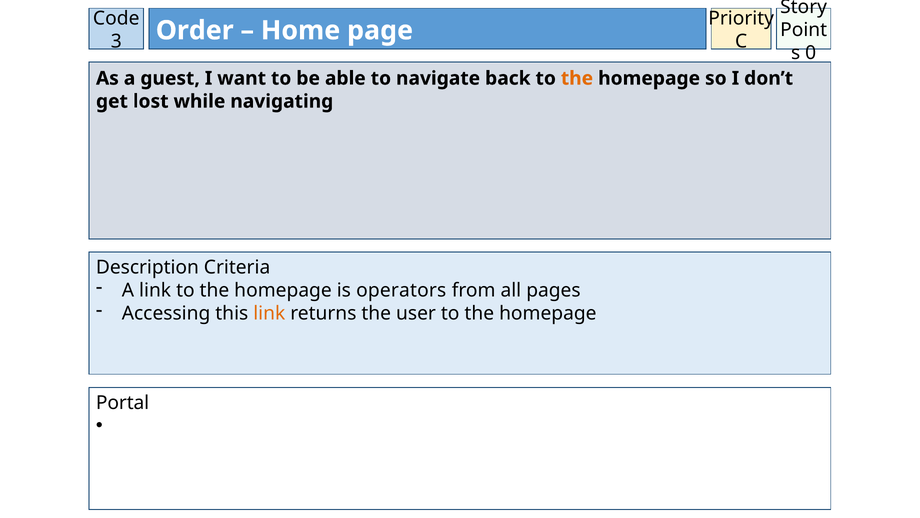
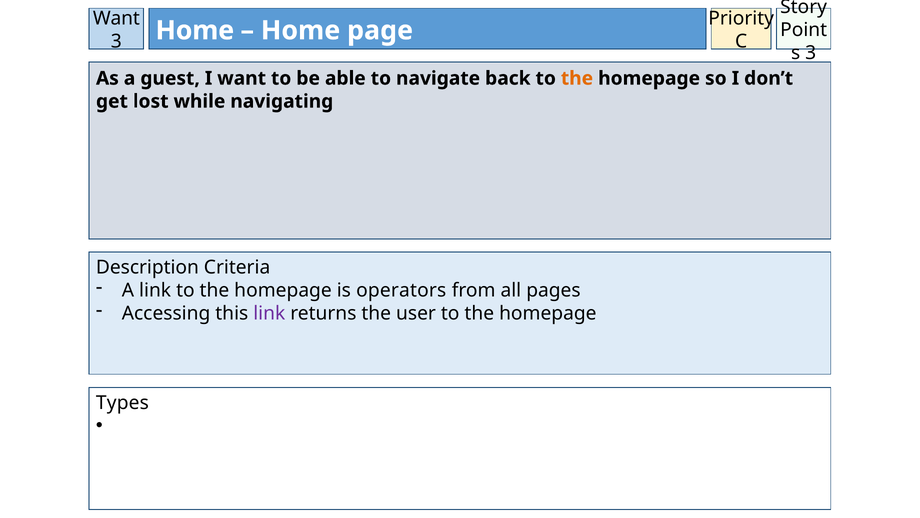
Code: Code -> Want (116, 18)
3 Order: Order -> Home (195, 30)
0: 0 -> 3 (811, 53)
link colour: orange -> purple (269, 313)
Portal: Portal -> Types (122, 403)
